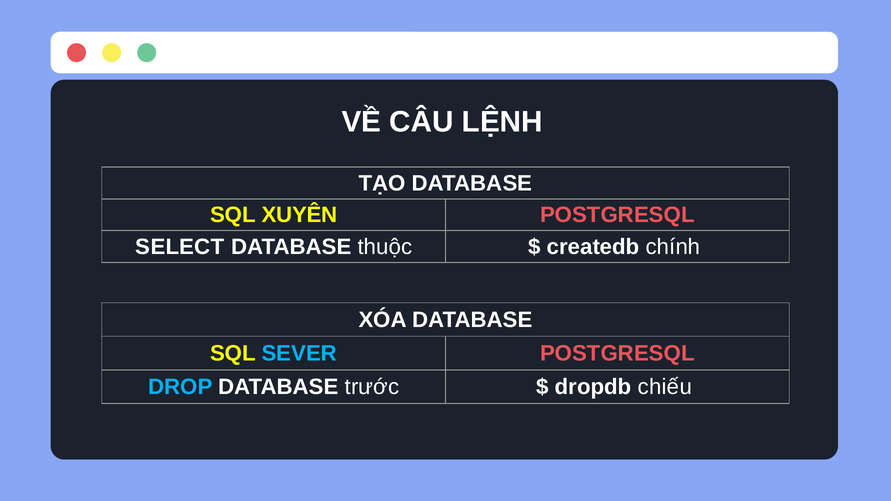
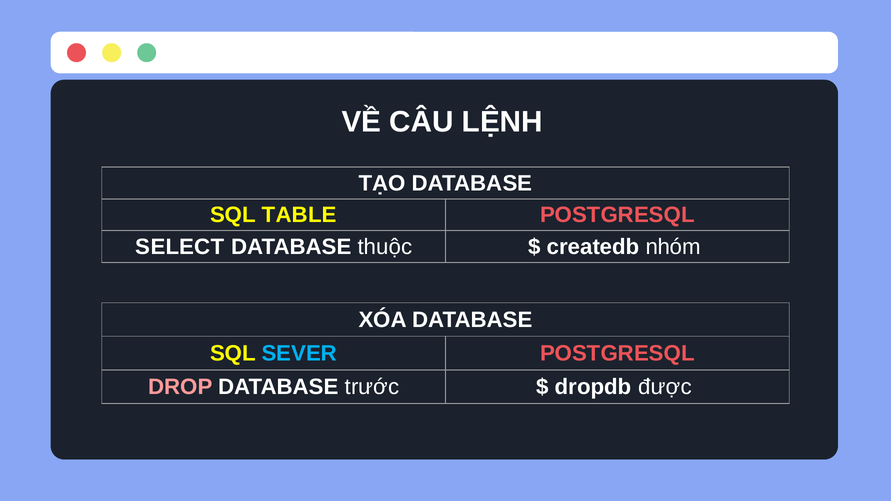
XUYÊN: XUYÊN -> TABLE (299, 215)
chính: chính -> nhóm (673, 247)
DROP colour: light blue -> pink (180, 387)
chiếu: chiếu -> được (665, 387)
